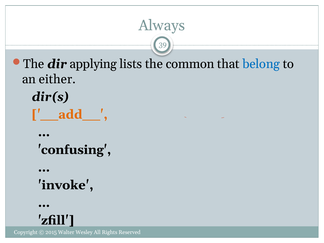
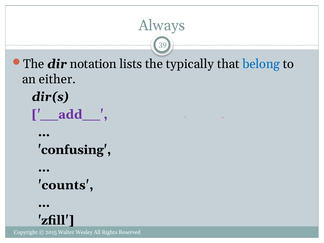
applying: applying -> notation (93, 64)
common: common -> typically (190, 64)
__add__ colour: orange -> purple (70, 114)
invoke: invoke -> counts (66, 185)
